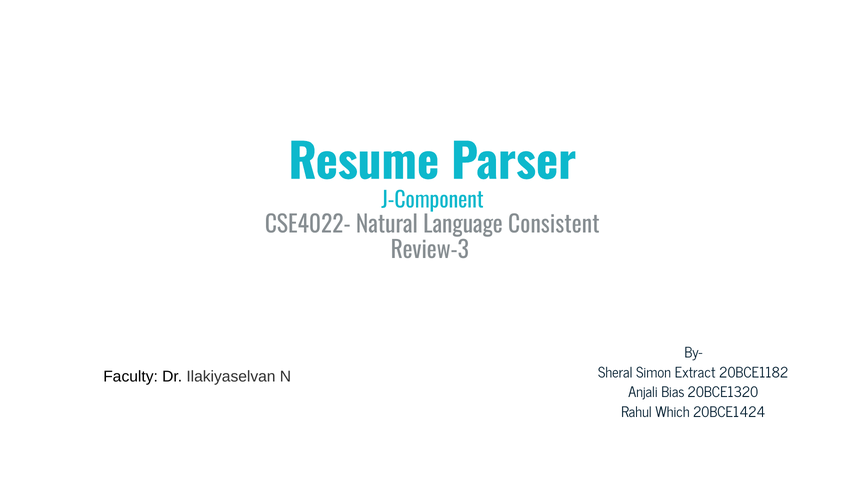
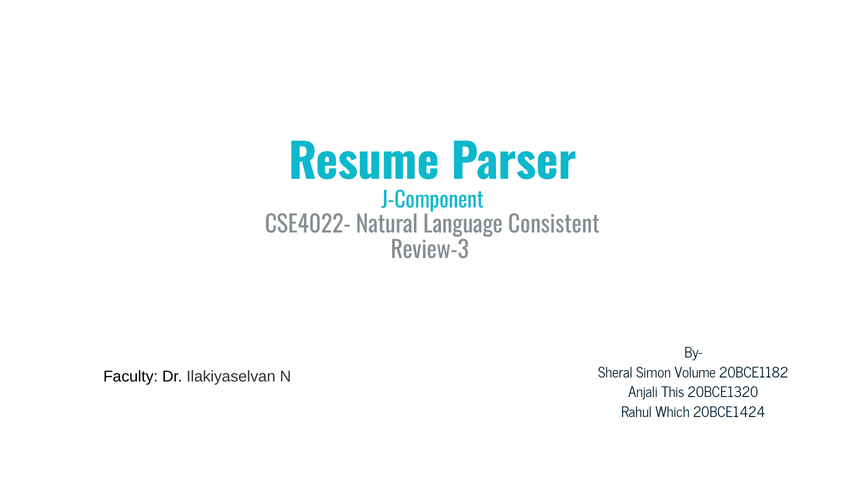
Extract: Extract -> Volume (695, 373)
Bias: Bias -> This (673, 392)
